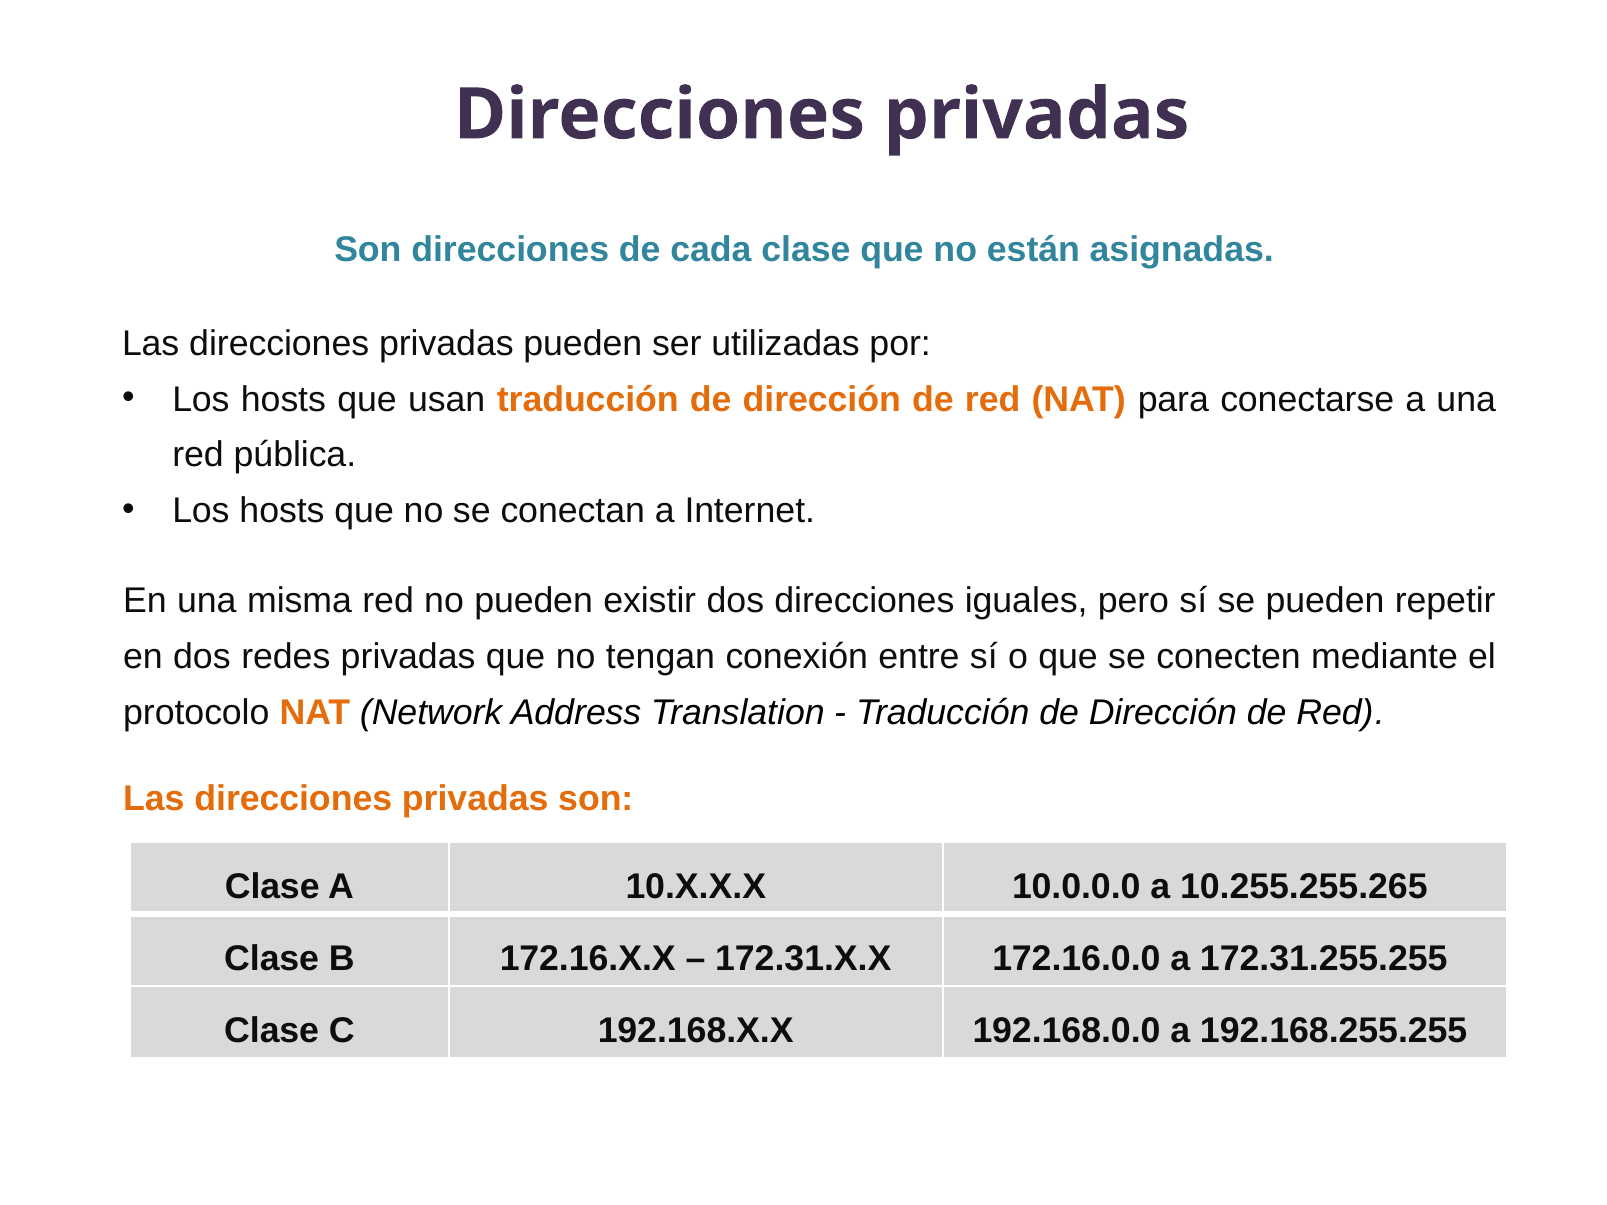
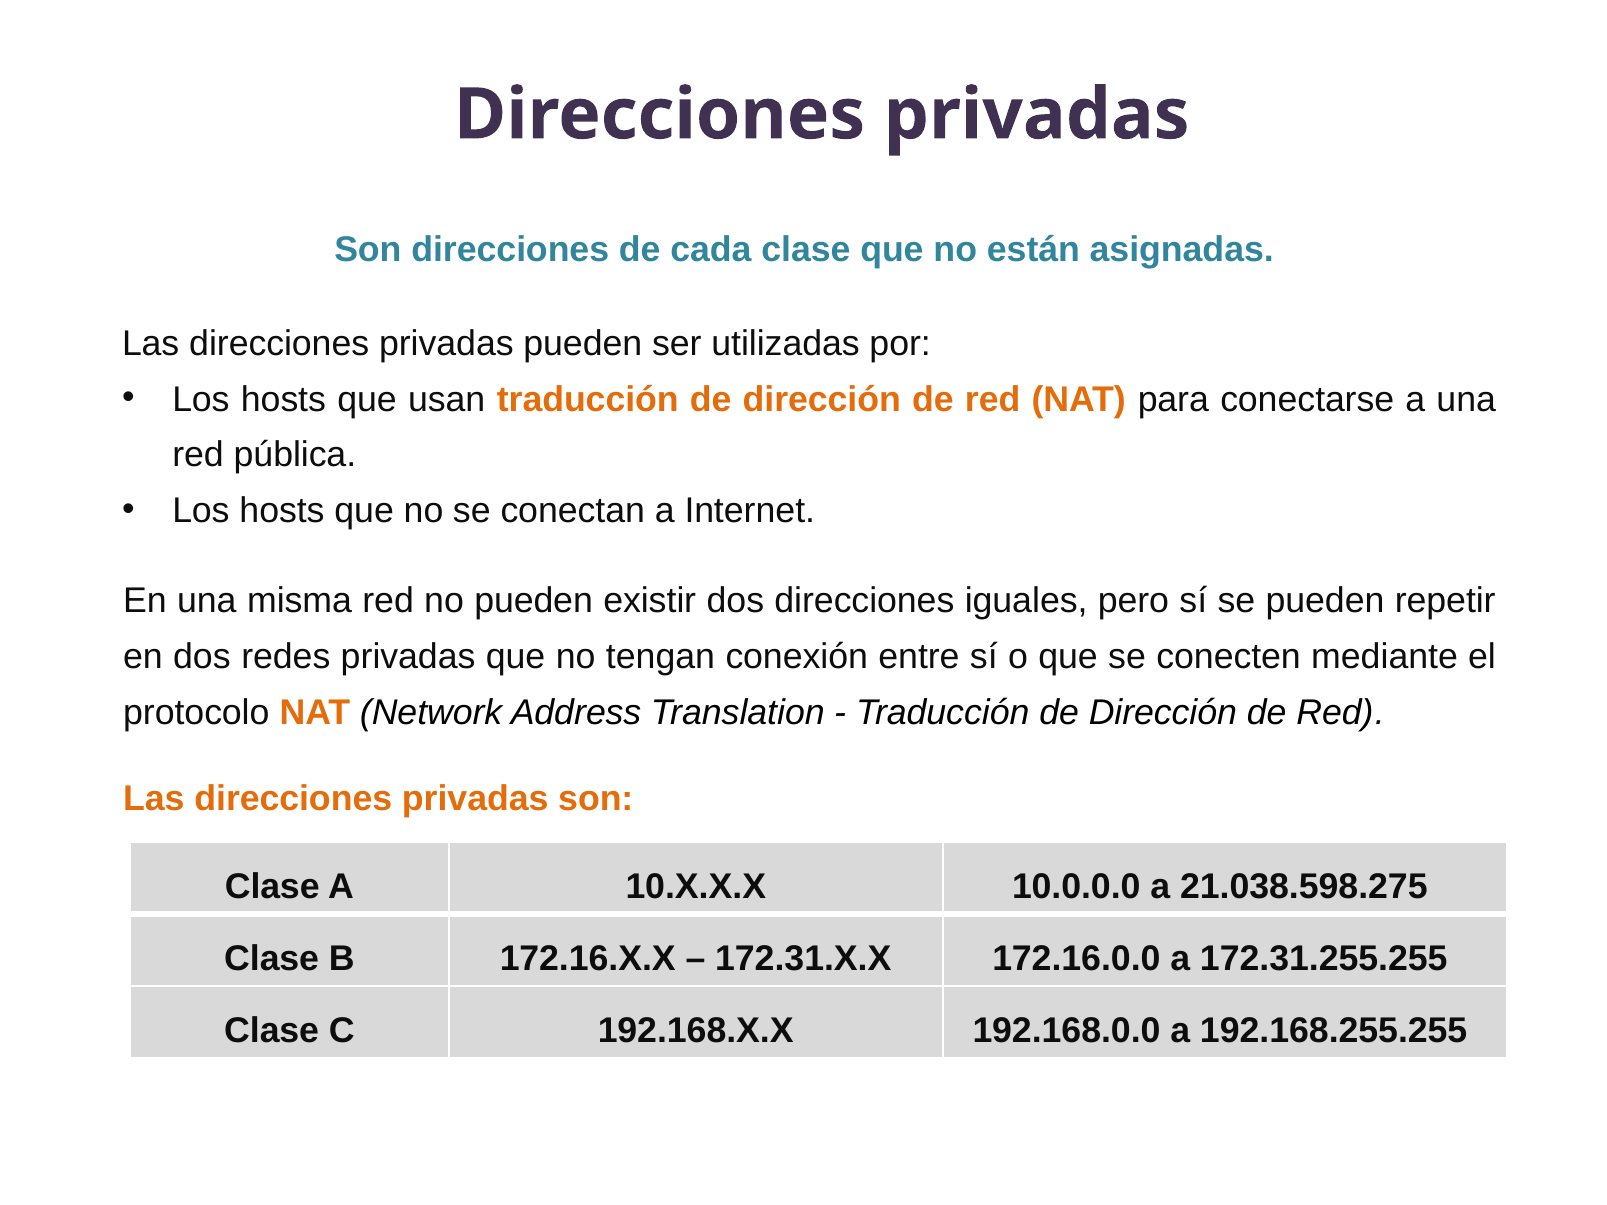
10.255.255.265: 10.255.255.265 -> 21.038.598.275 (1304, 887)
